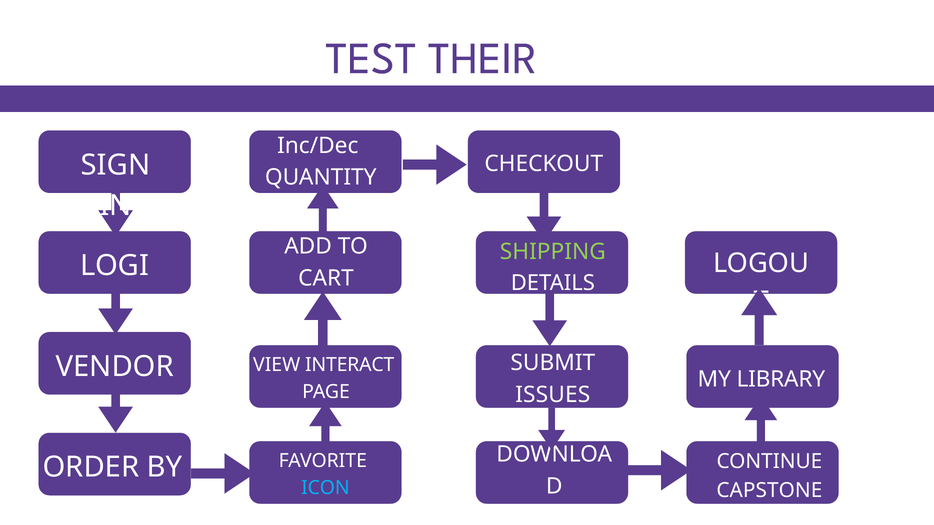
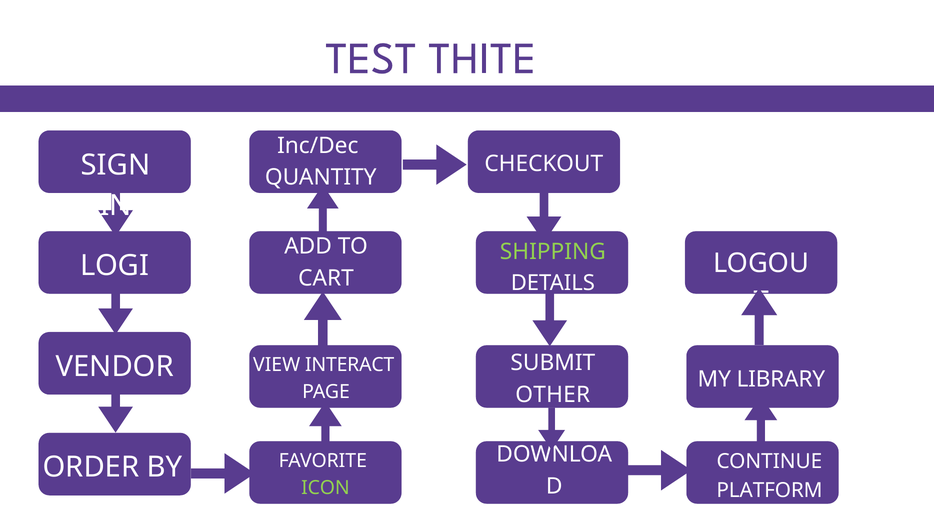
THEIR: THEIR -> THITE (482, 58)
ISSUES: ISSUES -> OTHER (553, 395)
ICON colour: light blue -> light green (325, 488)
CAPSTONE: CAPSTONE -> PLATFORM (769, 491)
